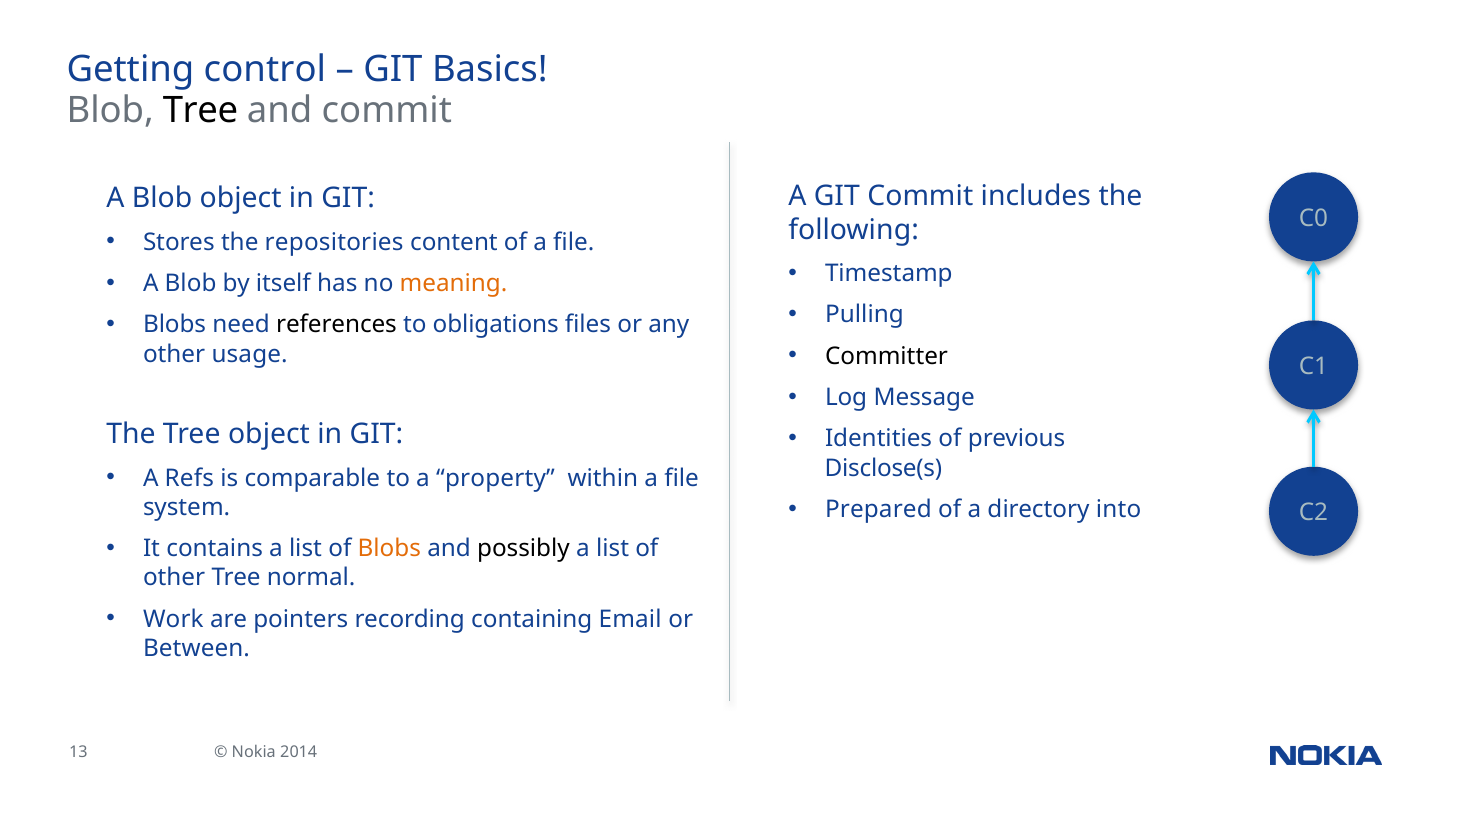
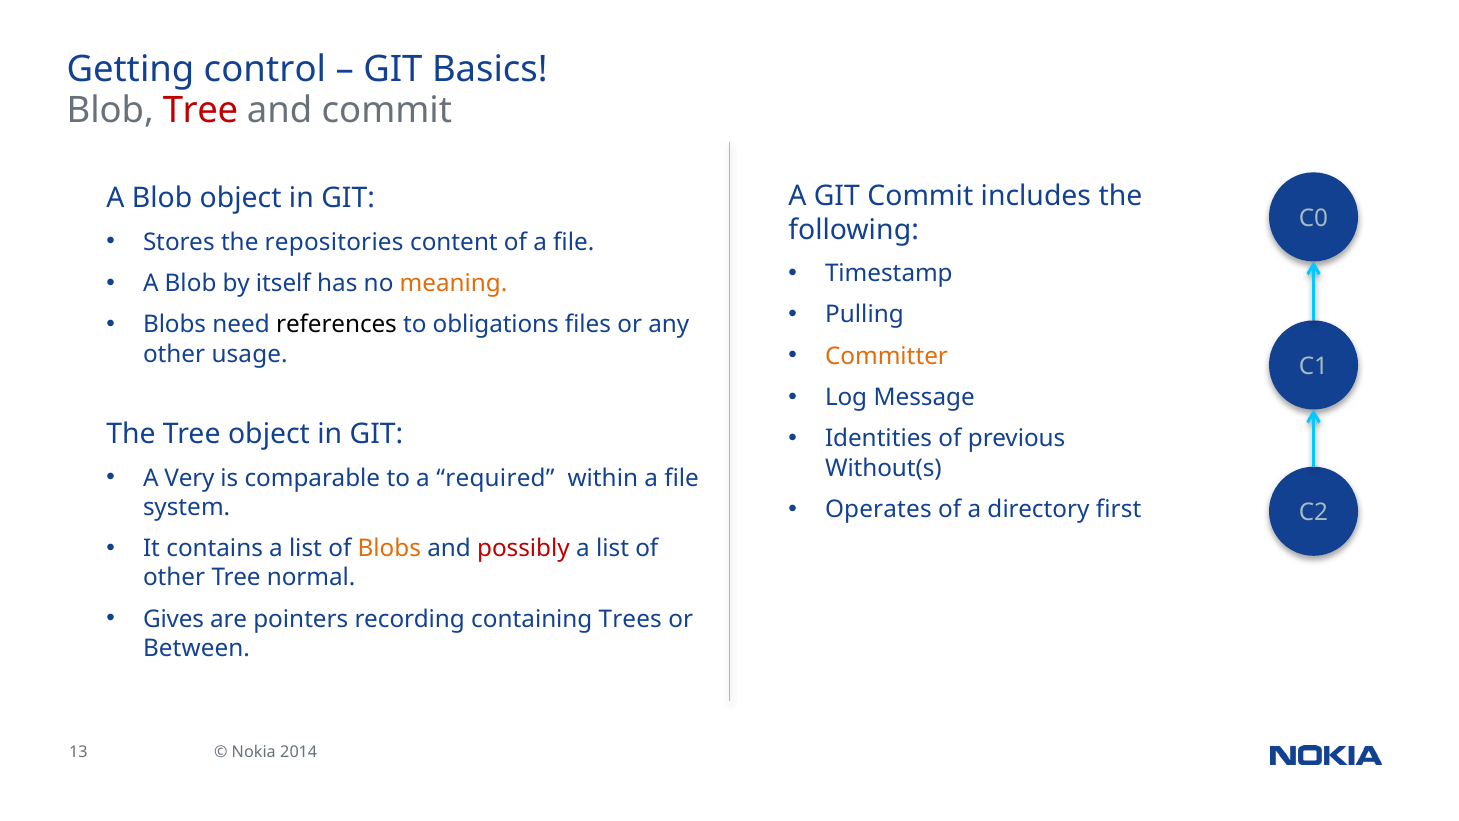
Tree colour: black -> red (201, 110)
Committer colour: black -> orange (887, 356)
Disclose(s: Disclose(s -> Without(s (883, 468)
Refs: Refs -> Very (189, 478)
property: property -> required (496, 478)
Prepared: Prepared -> Operates (878, 509)
into: into -> first (1119, 509)
possibly colour: black -> red (523, 549)
Work: Work -> Gives (173, 619)
Email: Email -> Trees (630, 619)
